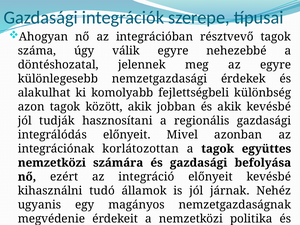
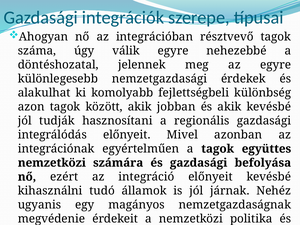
korlátozottan: korlátozottan -> egyértelműen (141, 149)
